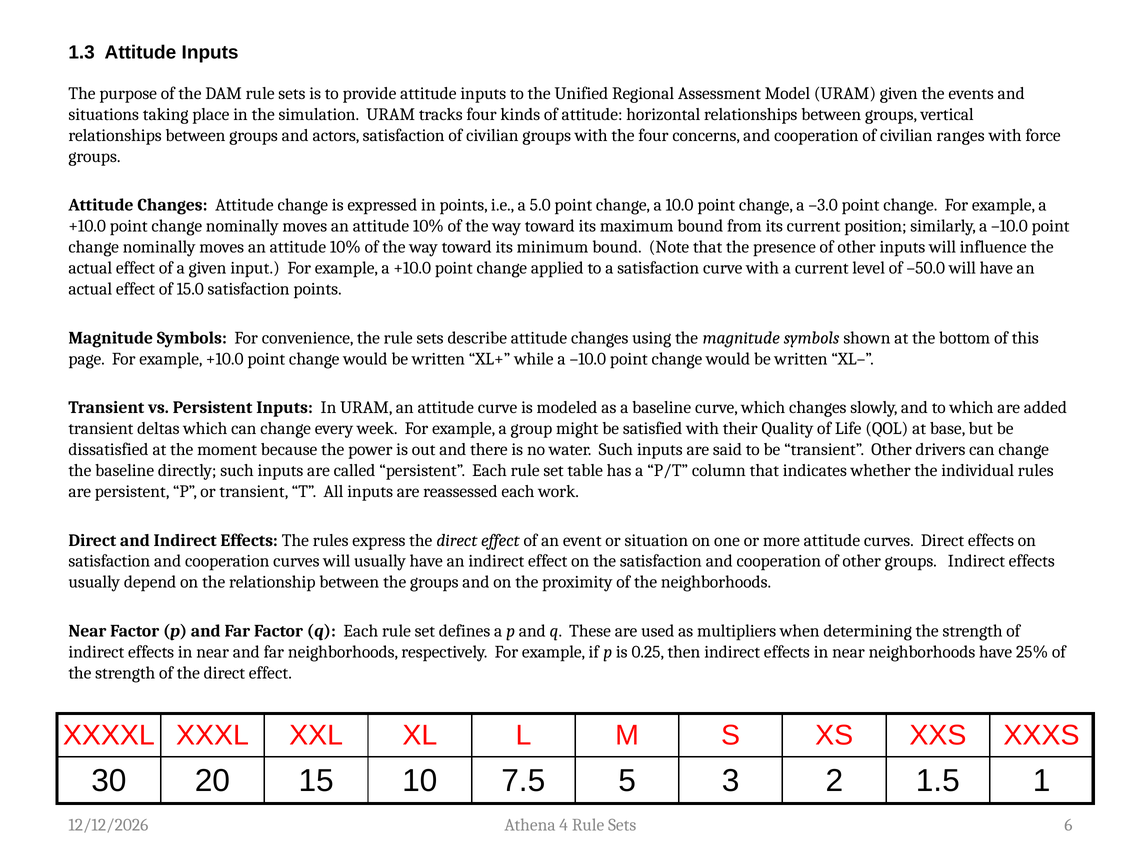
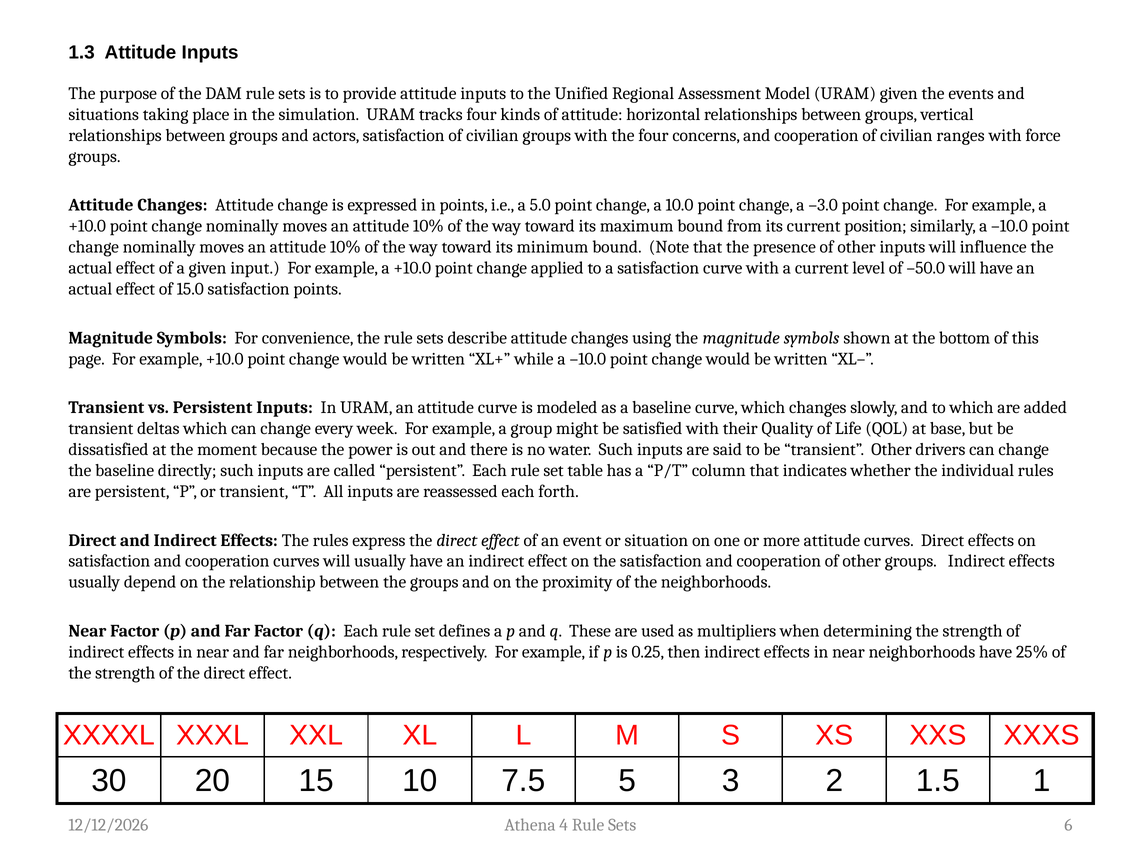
work: work -> forth (559, 491)
